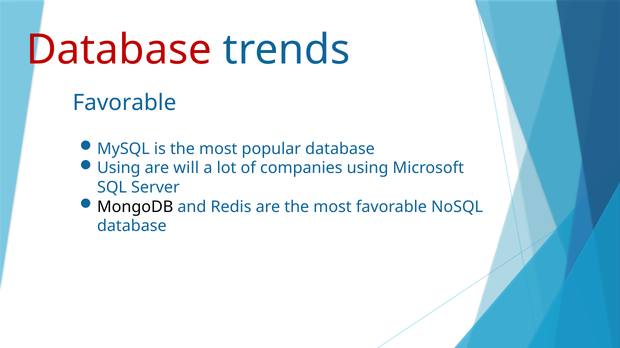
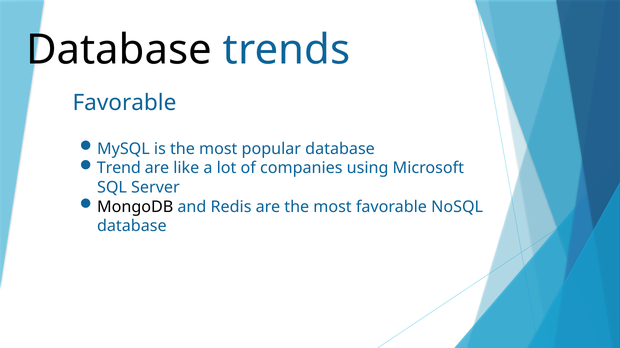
Database colour: red -> black (119, 50)
Using: Using -> Trend (119, 168)
will: will -> like (186, 168)
